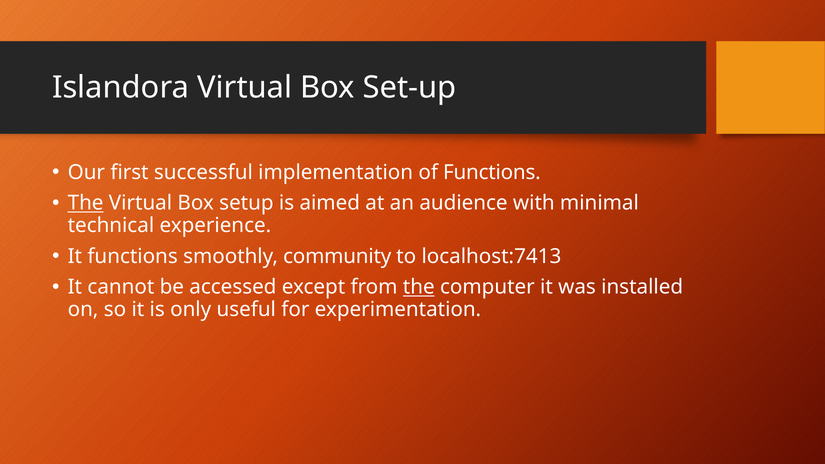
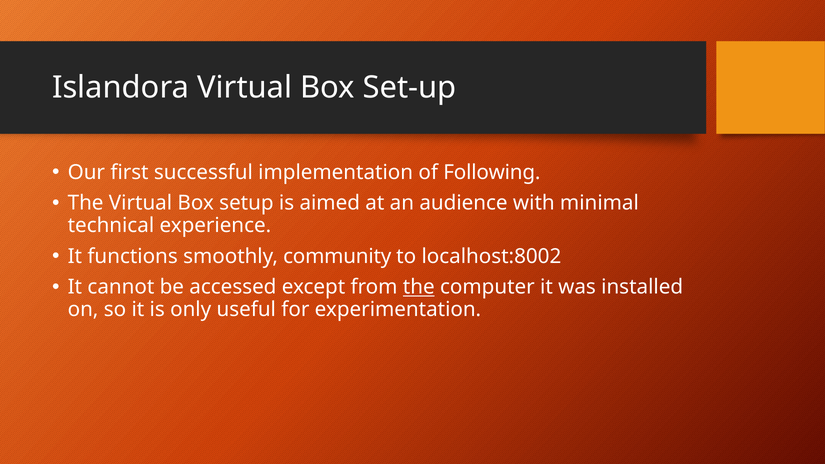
of Functions: Functions -> Following (492, 172)
The underline: present -> none (86, 203)
localhost:7413: localhost:7413 -> localhost:8002 (491, 256)
